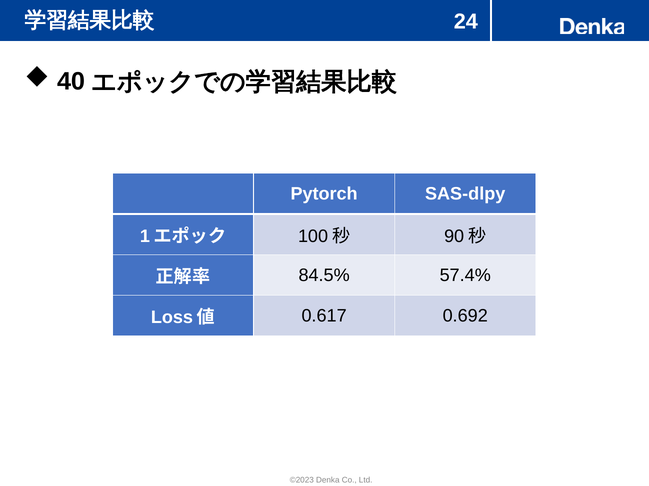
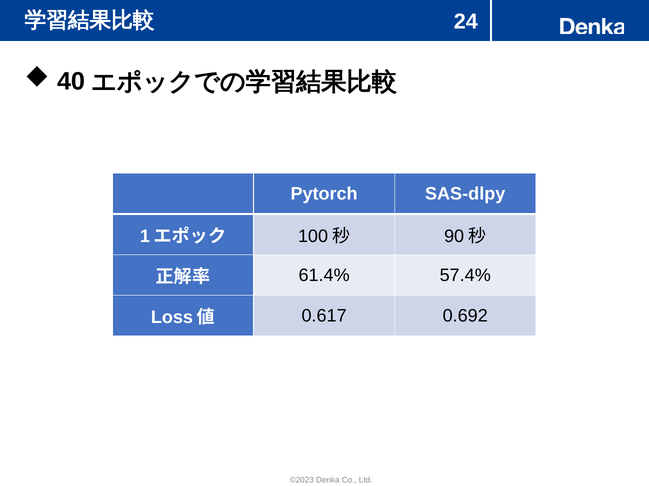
84.5%: 84.5% -> 61.4% (324, 276)
